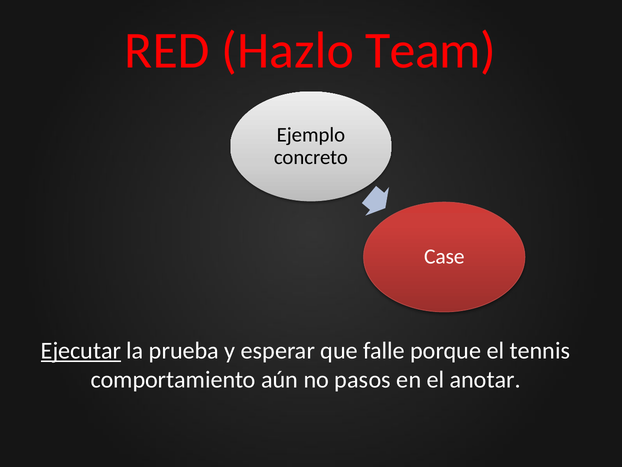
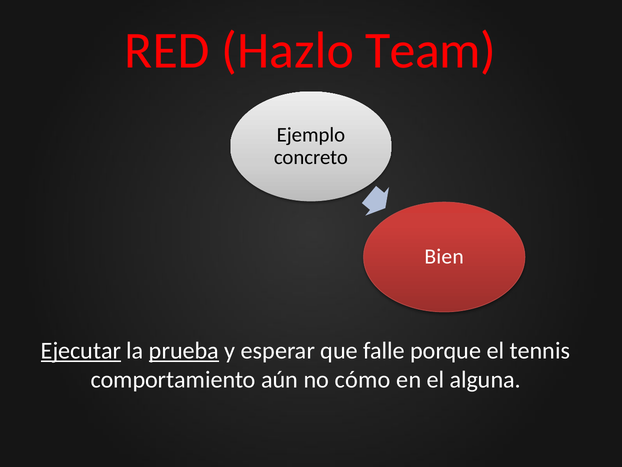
Case: Case -> Bien (444, 257)
prueba underline: none -> present (184, 351)
pasos: pasos -> cómo (363, 380)
anotar: anotar -> alguna (485, 380)
